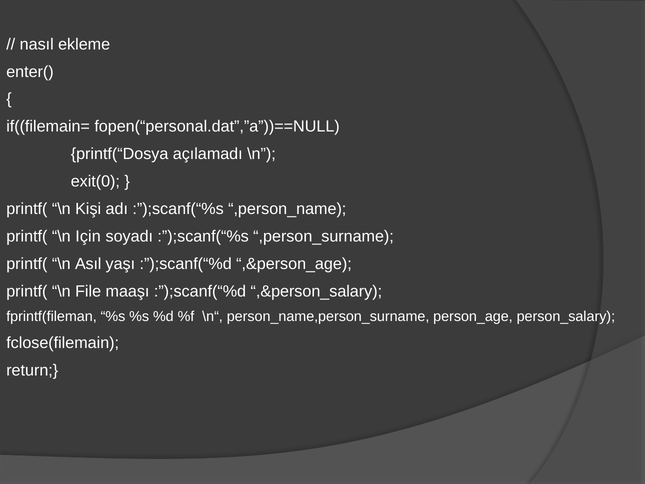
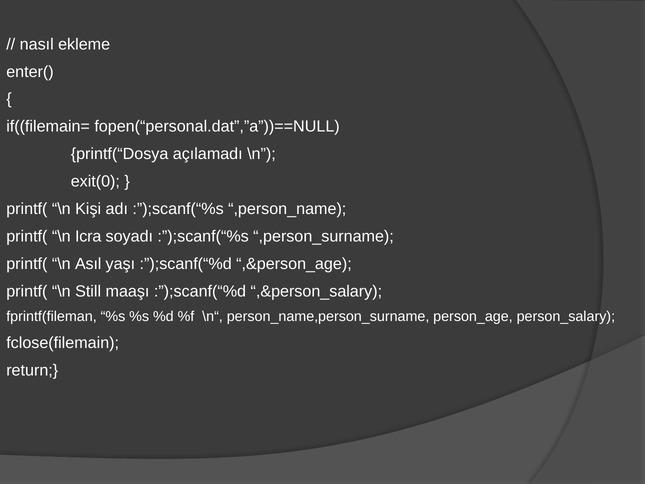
Için: Için -> Icra (88, 236)
File: File -> Still (88, 291)
